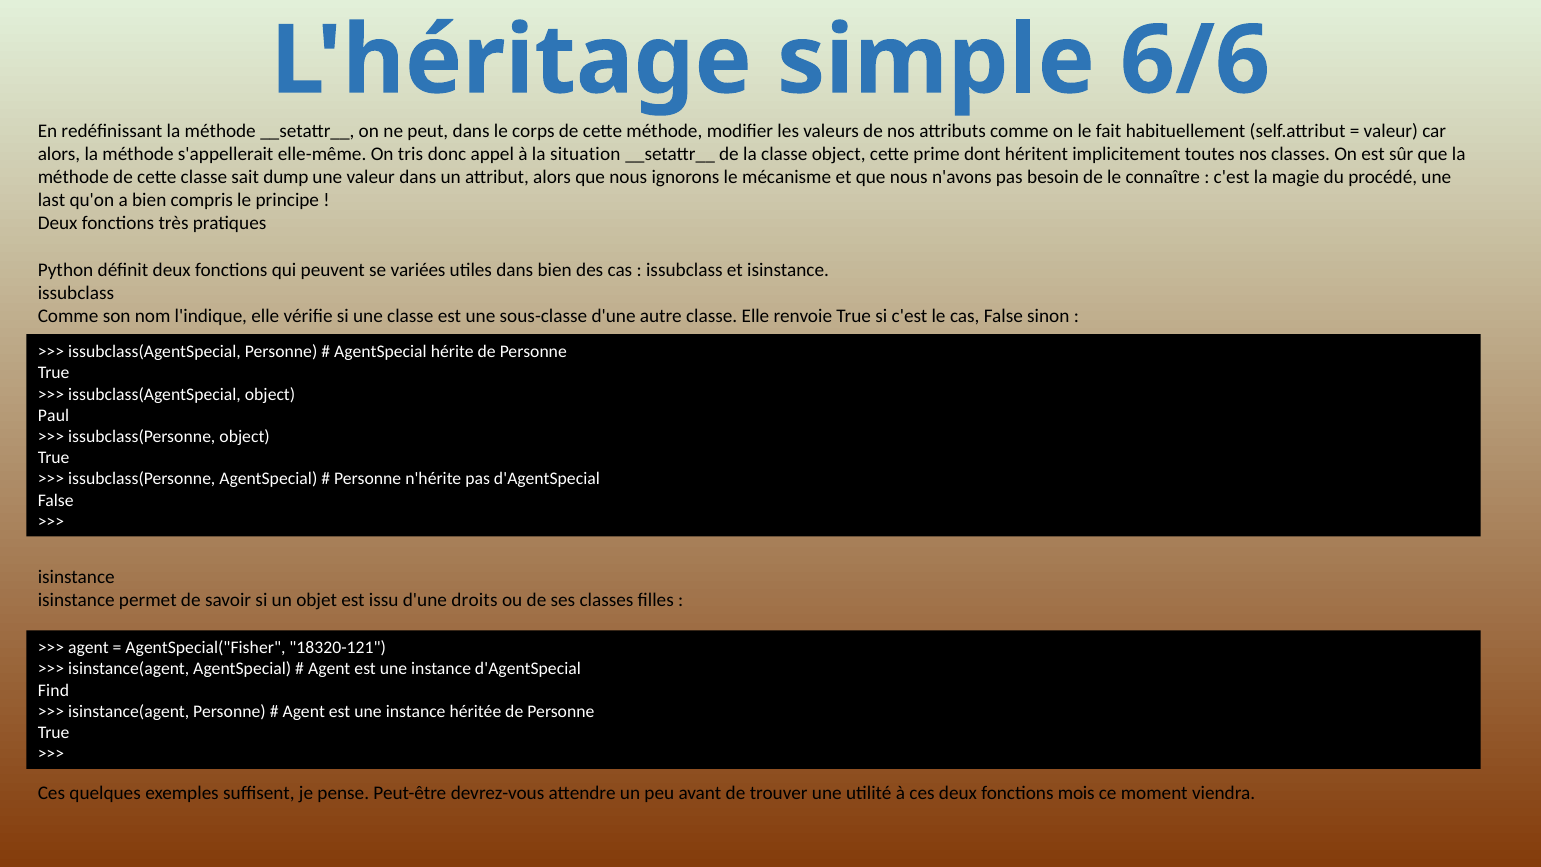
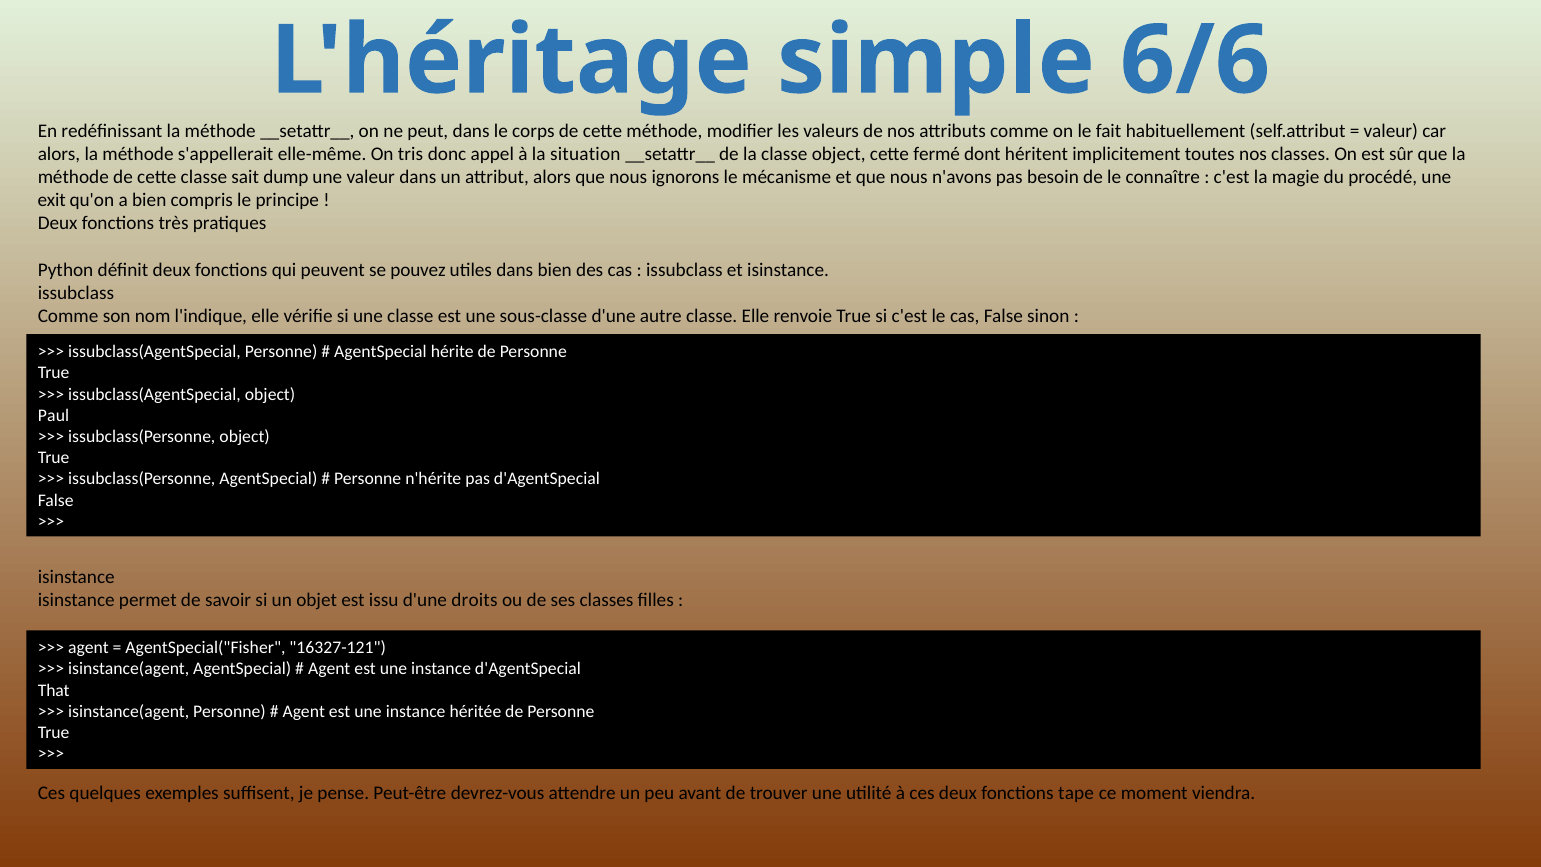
prime: prime -> fermé (937, 154)
last: last -> exit (52, 200)
variées: variées -> pouvez (418, 270)
18320-121: 18320-121 -> 16327-121 (338, 648)
Find: Find -> That (54, 690)
mois: mois -> tape (1076, 793)
